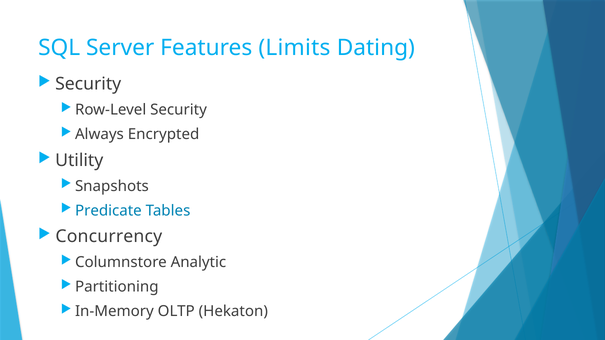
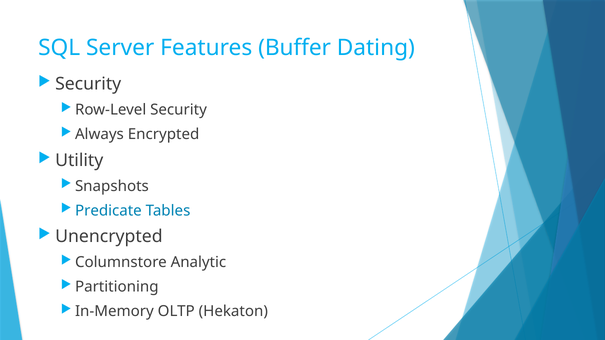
Limits: Limits -> Buffer (295, 48)
Concurrency: Concurrency -> Unencrypted (109, 237)
